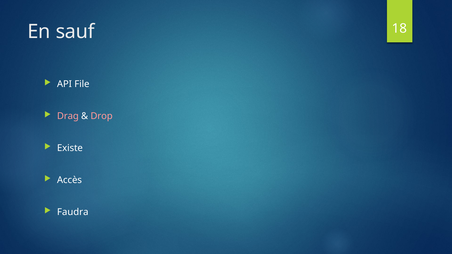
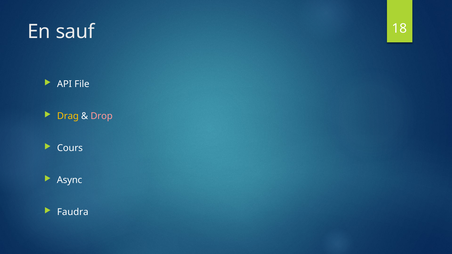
Drag colour: pink -> yellow (68, 116)
Existe: Existe -> Cours (70, 148)
Accès: Accès -> Async (70, 180)
